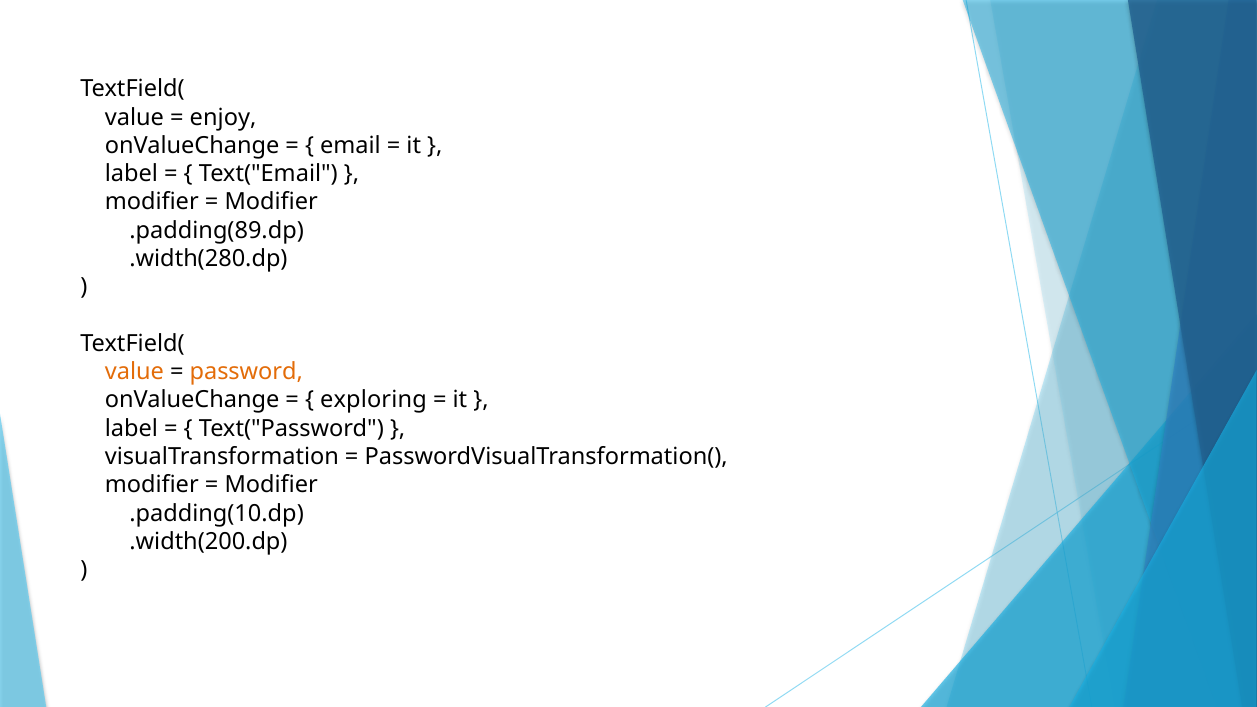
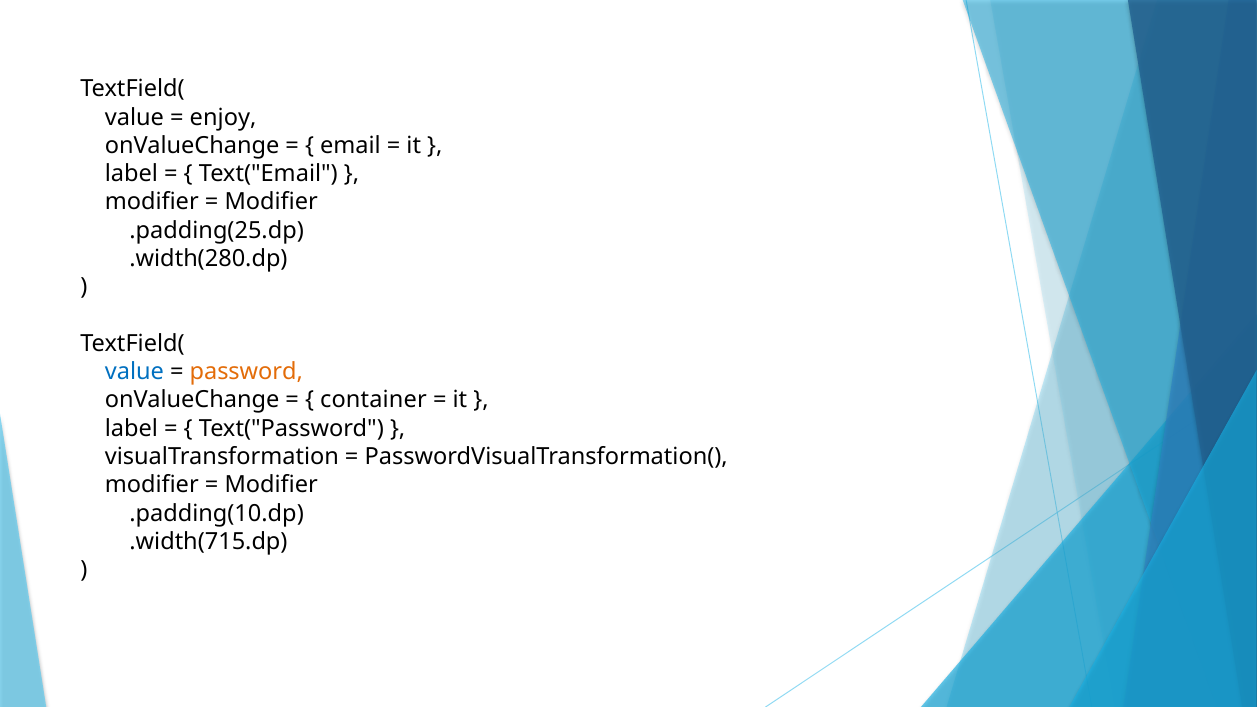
.padding(89.dp: .padding(89.dp -> .padding(25.dp (217, 231)
value colour: orange -> blue (134, 372)
exploring: exploring -> container (373, 400)
.width(200.dp: .width(200.dp -> .width(715.dp (208, 542)
